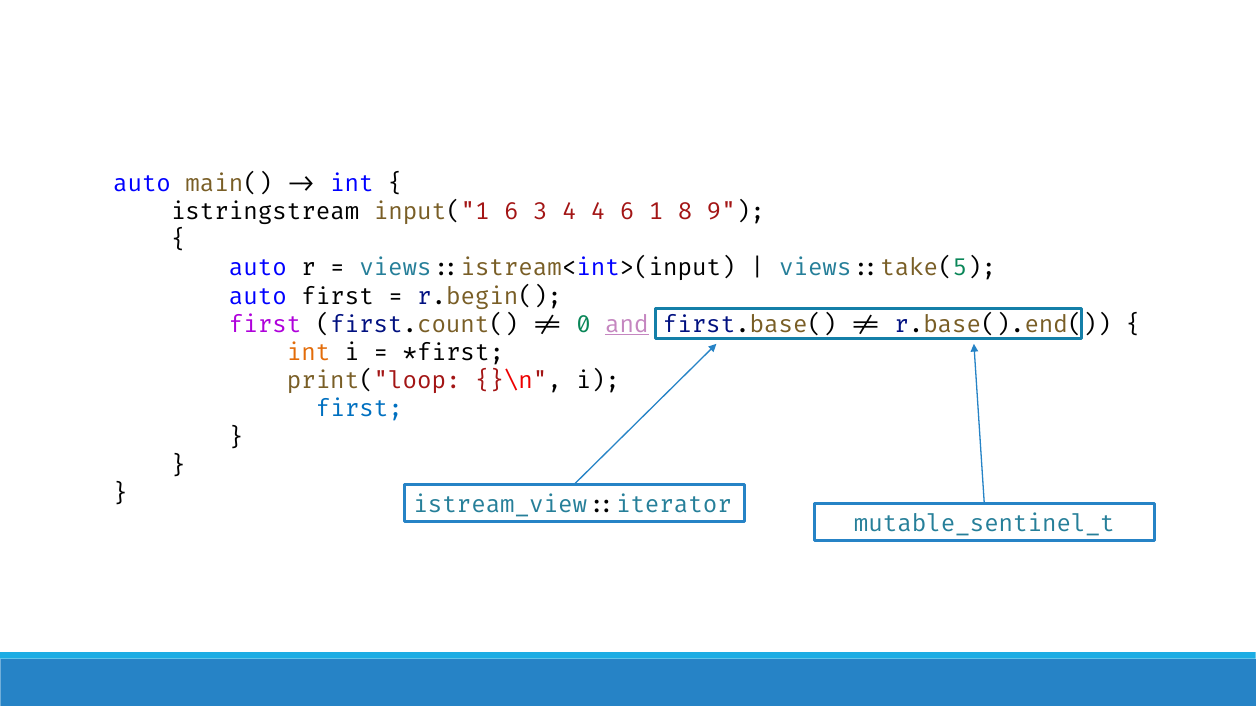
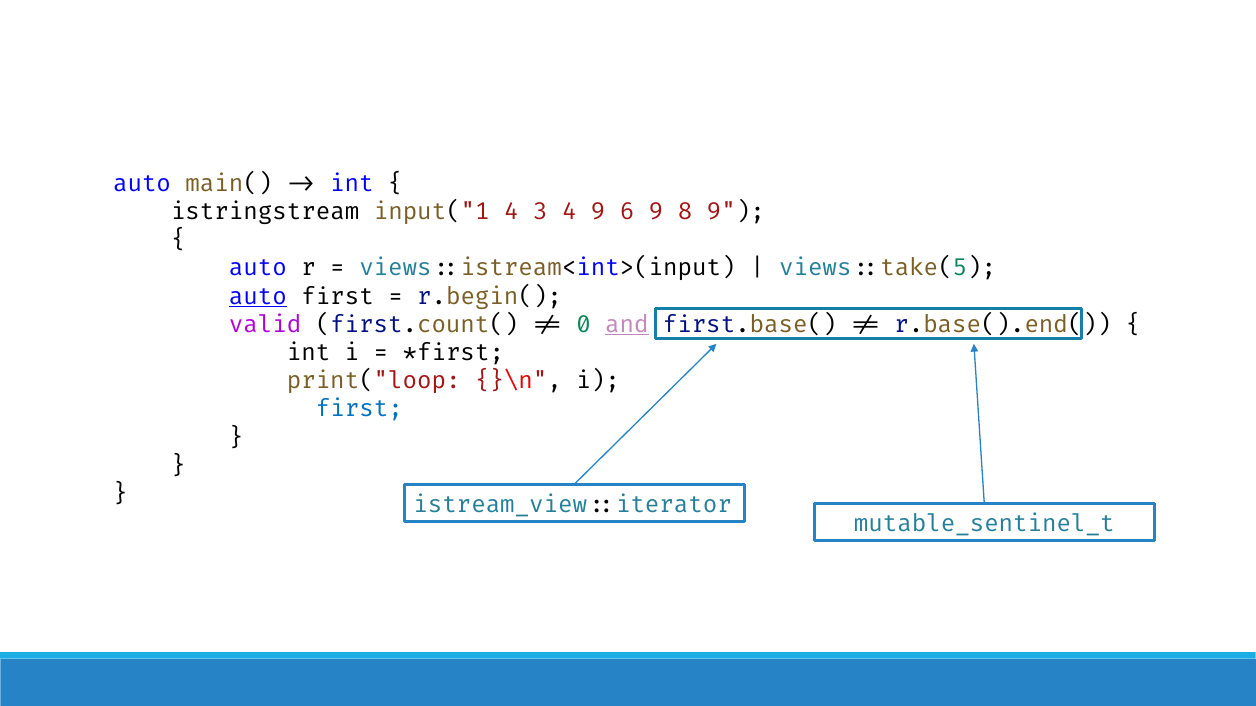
input("1 6: 6 -> 4 (511, 212)
4 4: 4 -> 9 (598, 212)
6 1: 1 -> 9 (656, 212)
auto underline: none -> present (258, 296)
first: first -> valid (265, 325)
int colour: orange -> black (309, 353)
